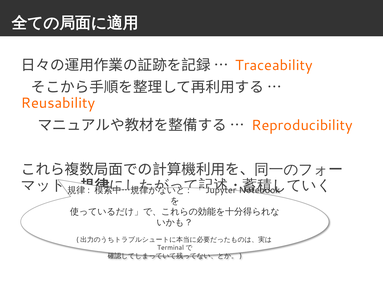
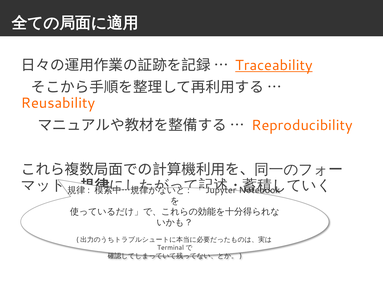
Traceability underline: none -> present (274, 65)
